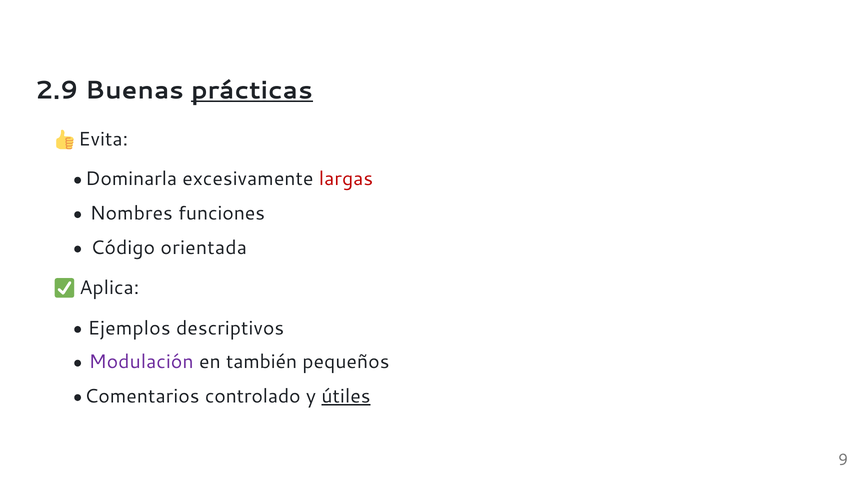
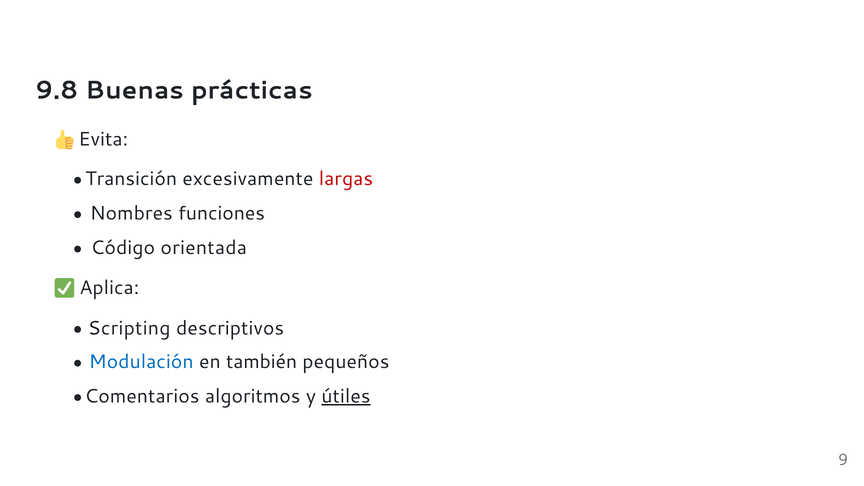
2.9: 2.9 -> 9.8 (57, 90)
prácticas underline: present -> none (252, 90)
Dominarla: Dominarla -> Transición (131, 179)
Ejemplos: Ejemplos -> Scripting (129, 328)
Modulación colour: purple -> blue (141, 362)
controlado: controlado -> algoritmos (253, 396)
